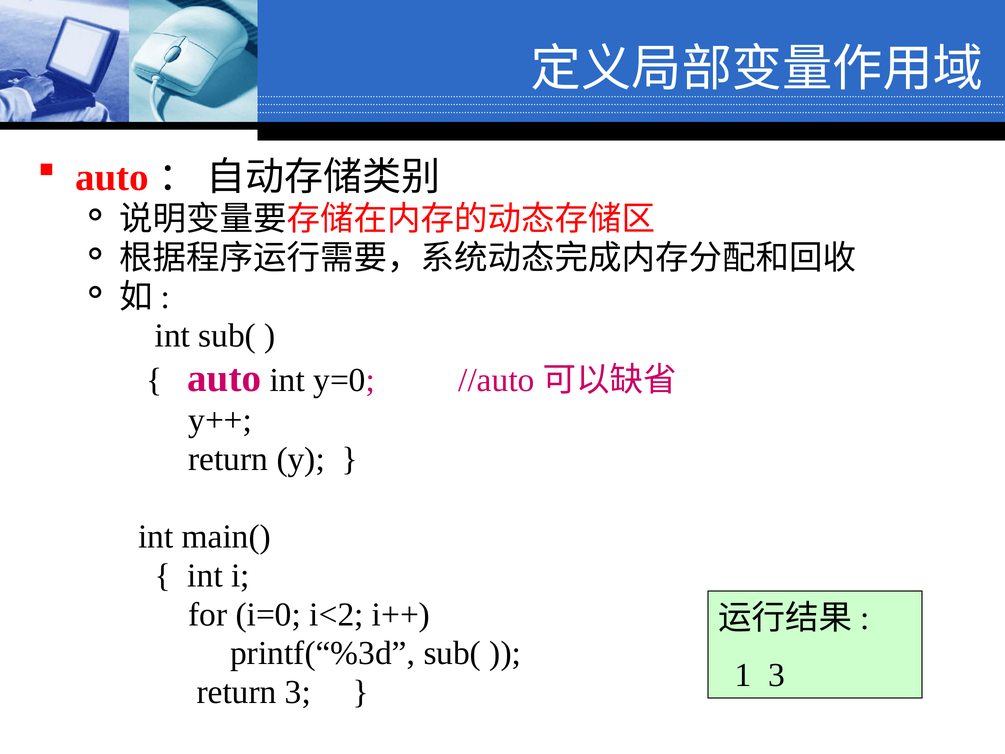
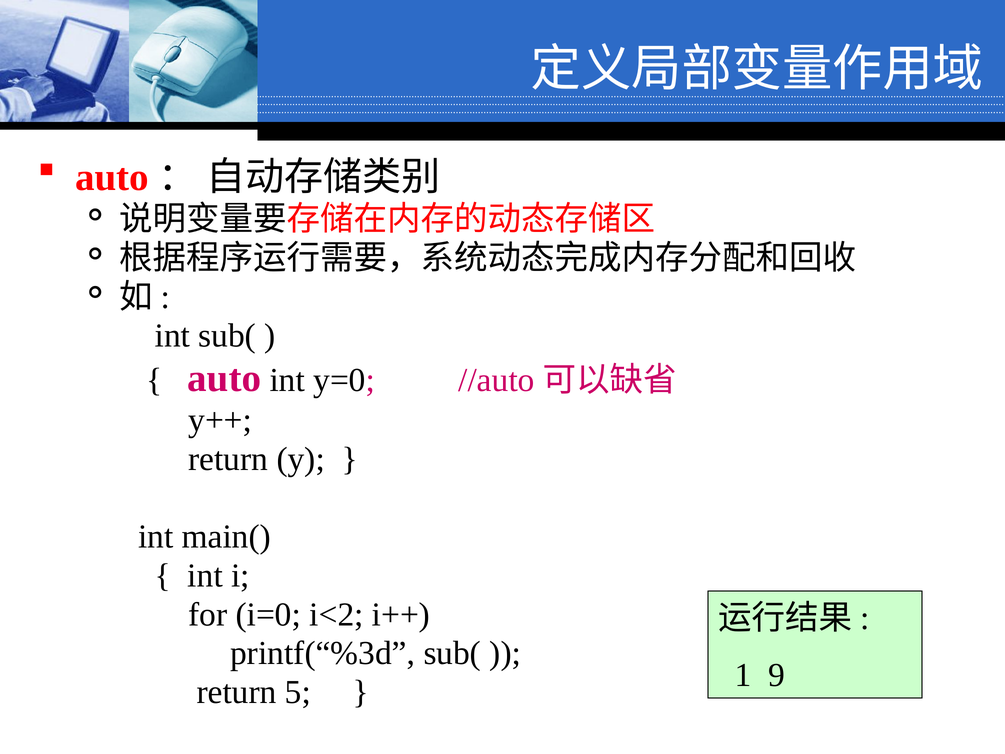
1 3: 3 -> 9 (777, 675)
return 3: 3 -> 5 (298, 692)
